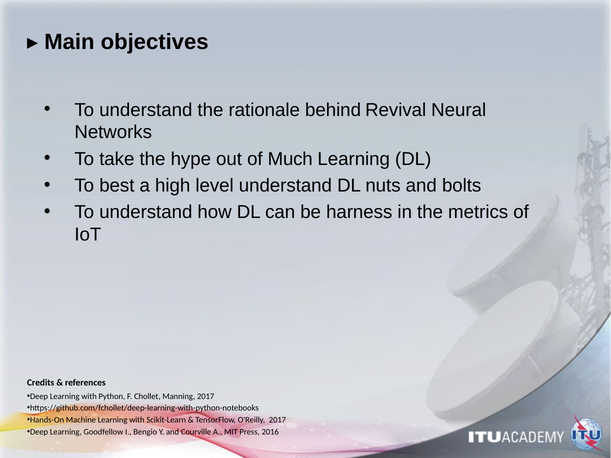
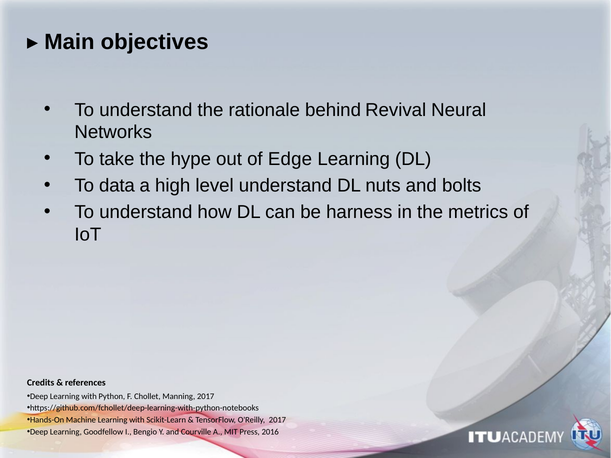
Much: Much -> Edge (290, 159)
best: best -> data (117, 186)
